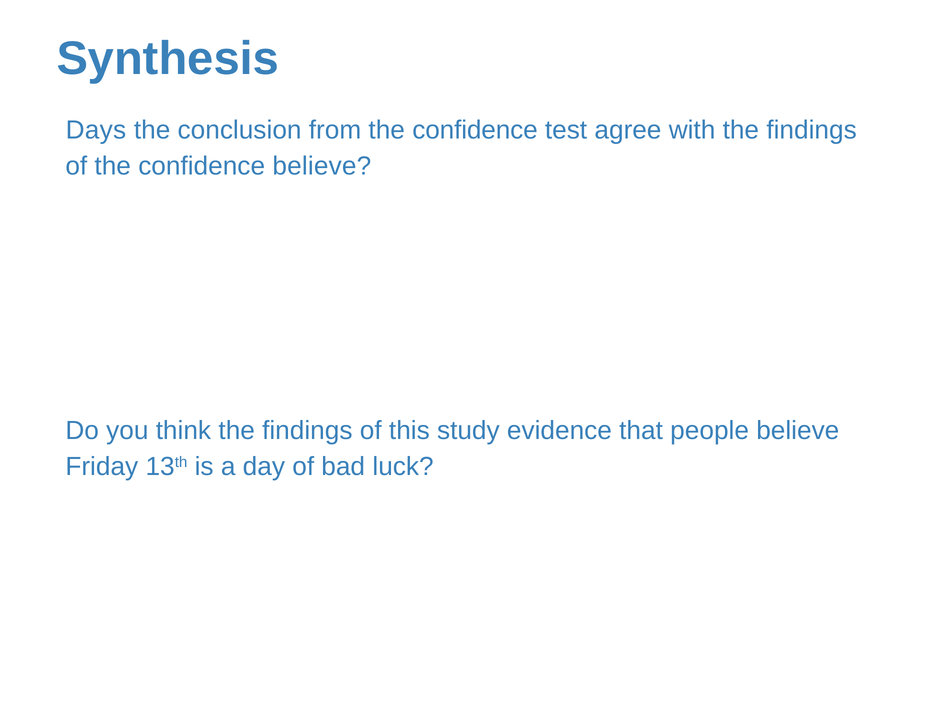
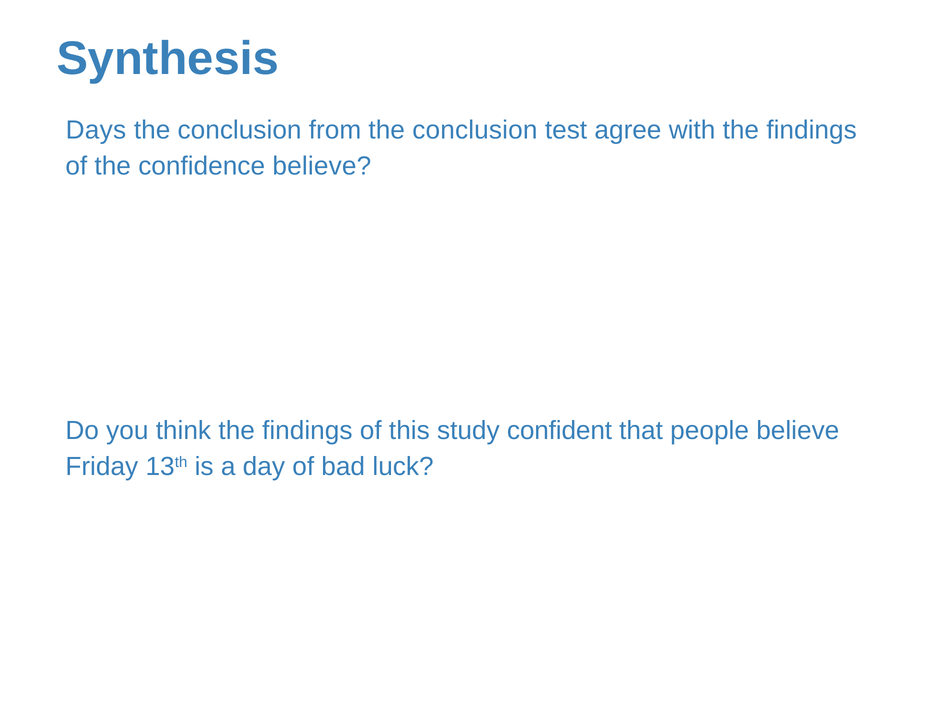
from the confidence: confidence -> conclusion (475, 130)
evidence: evidence -> confident (560, 431)
